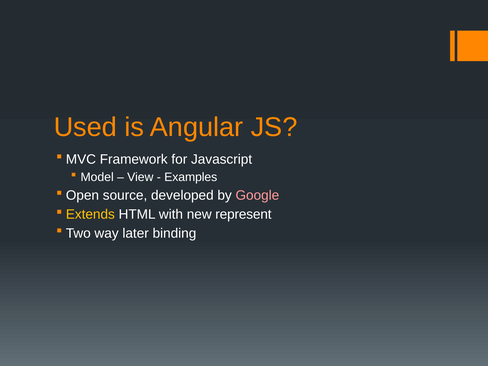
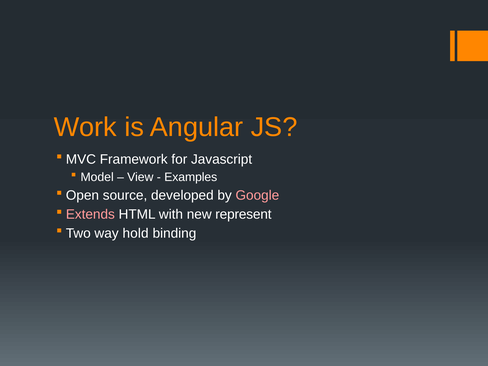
Used: Used -> Work (85, 127)
Extends colour: yellow -> pink (90, 214)
later: later -> hold (136, 233)
